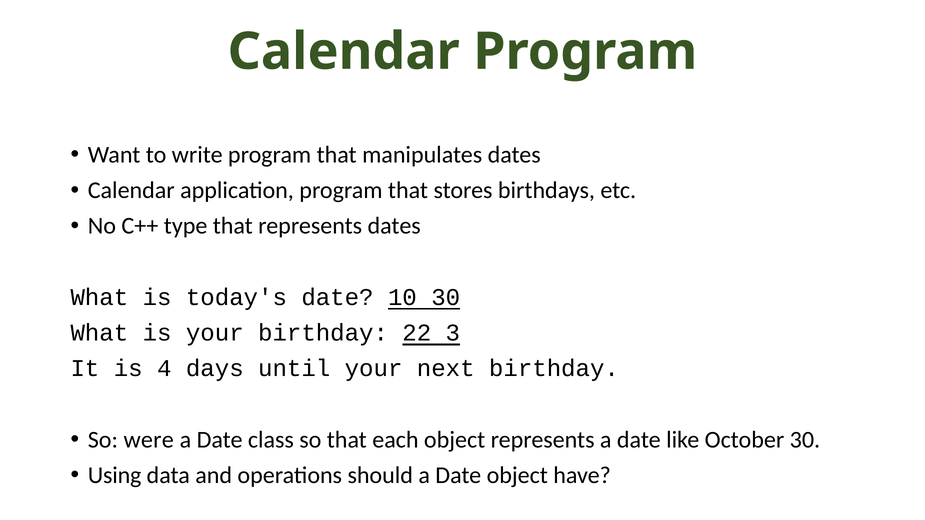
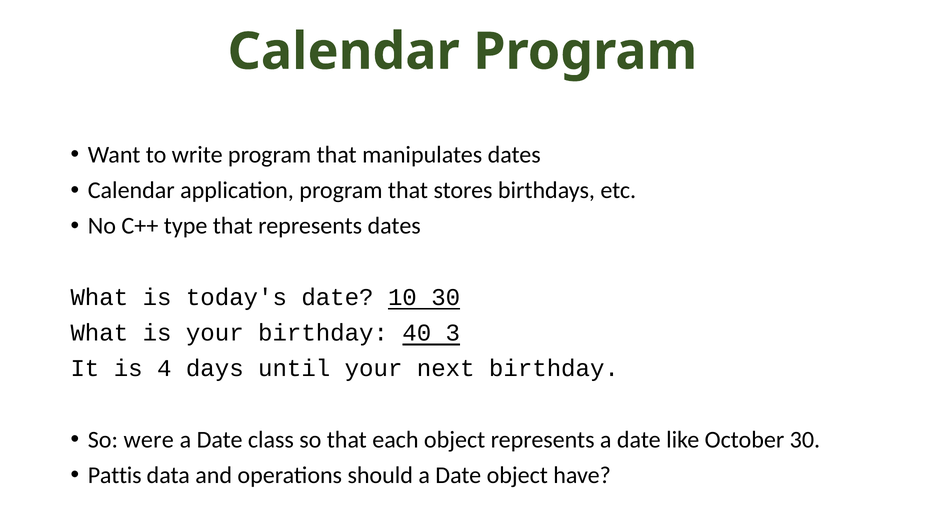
22: 22 -> 40 (417, 333)
Using: Using -> Pattis (115, 476)
